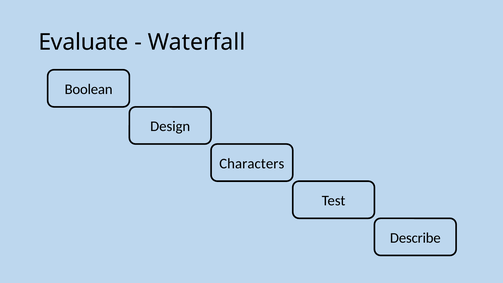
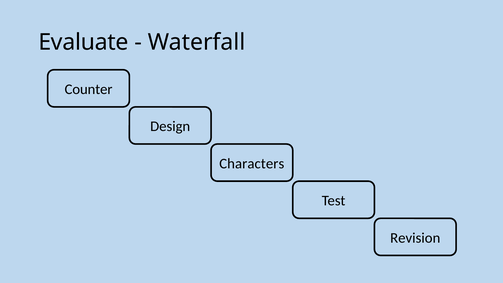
Boolean: Boolean -> Counter (89, 89)
Describe: Describe -> Revision (415, 238)
